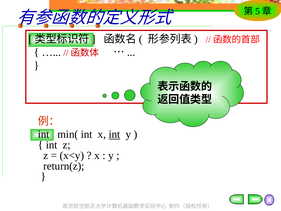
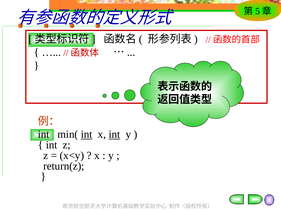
int underline: none -> present (87, 134)
